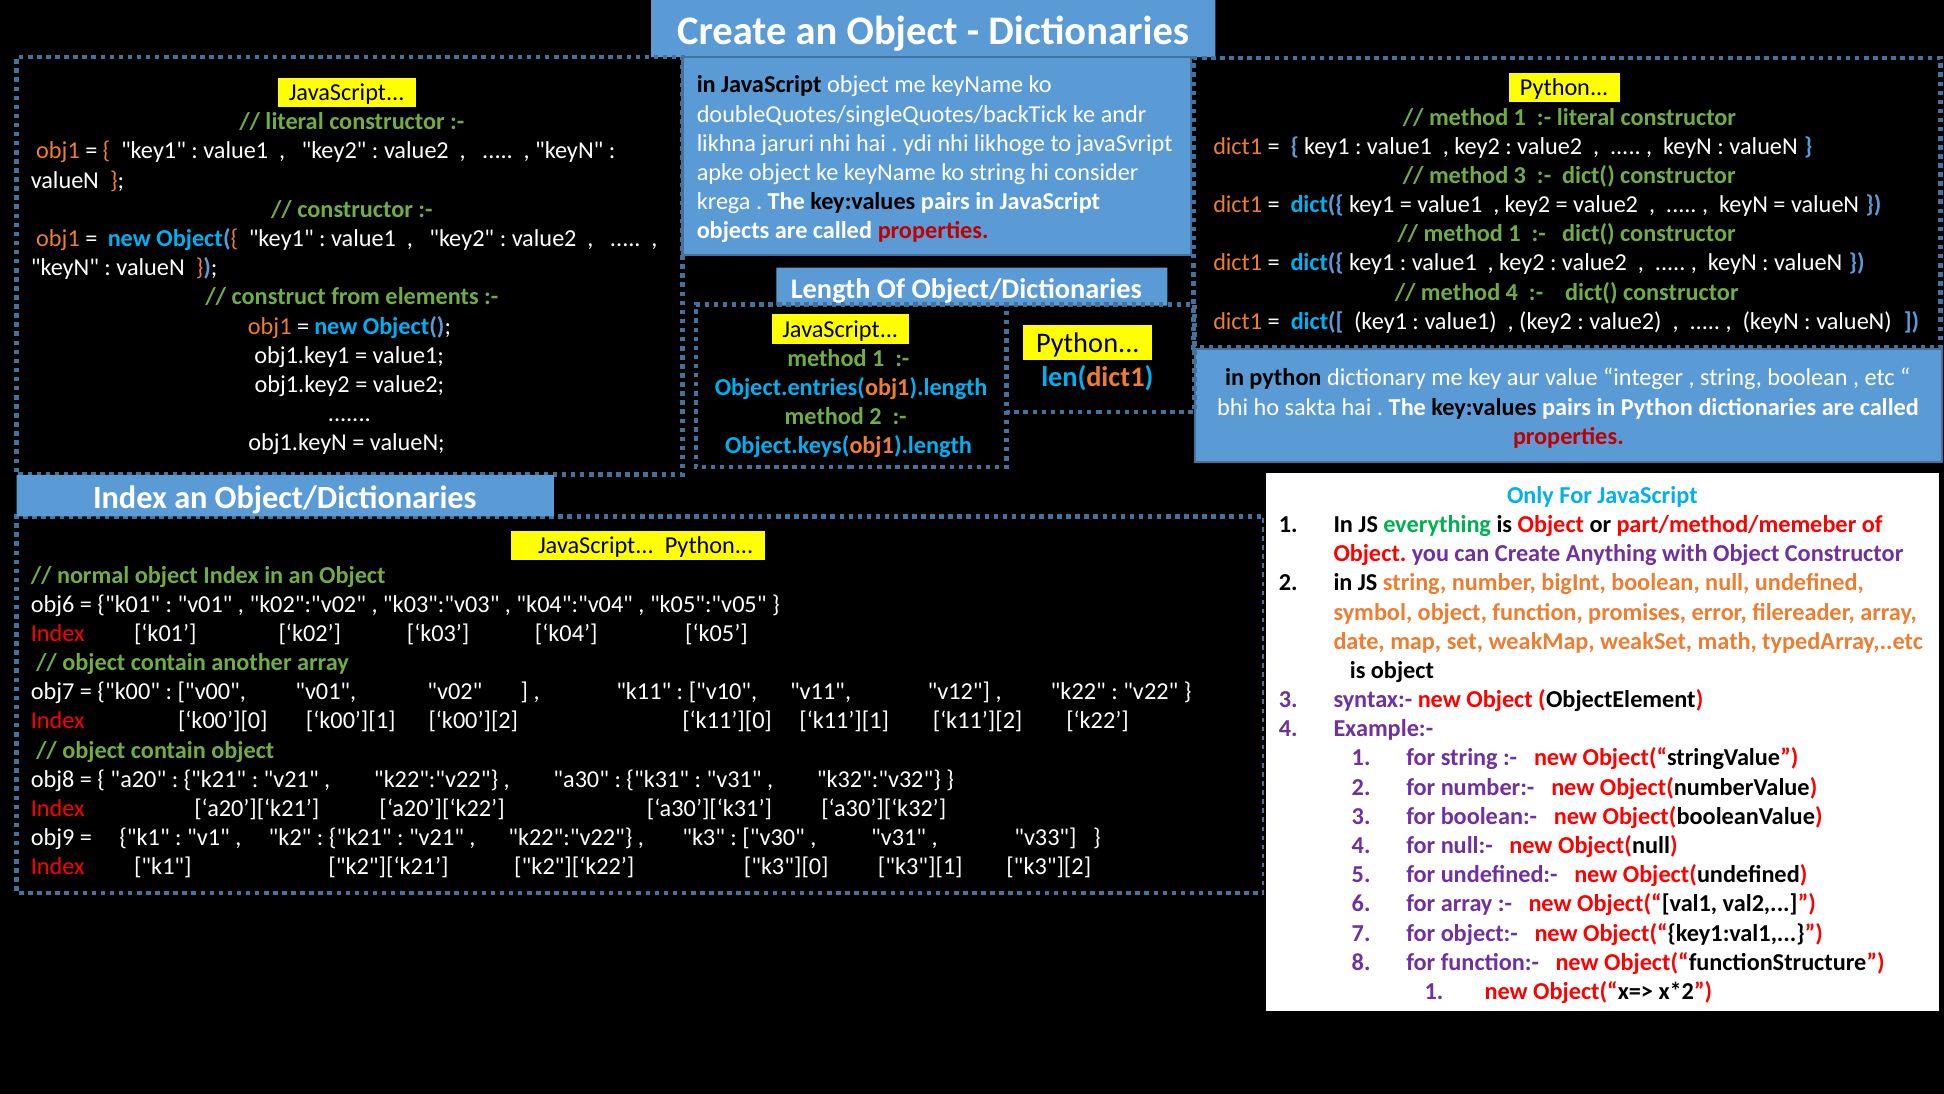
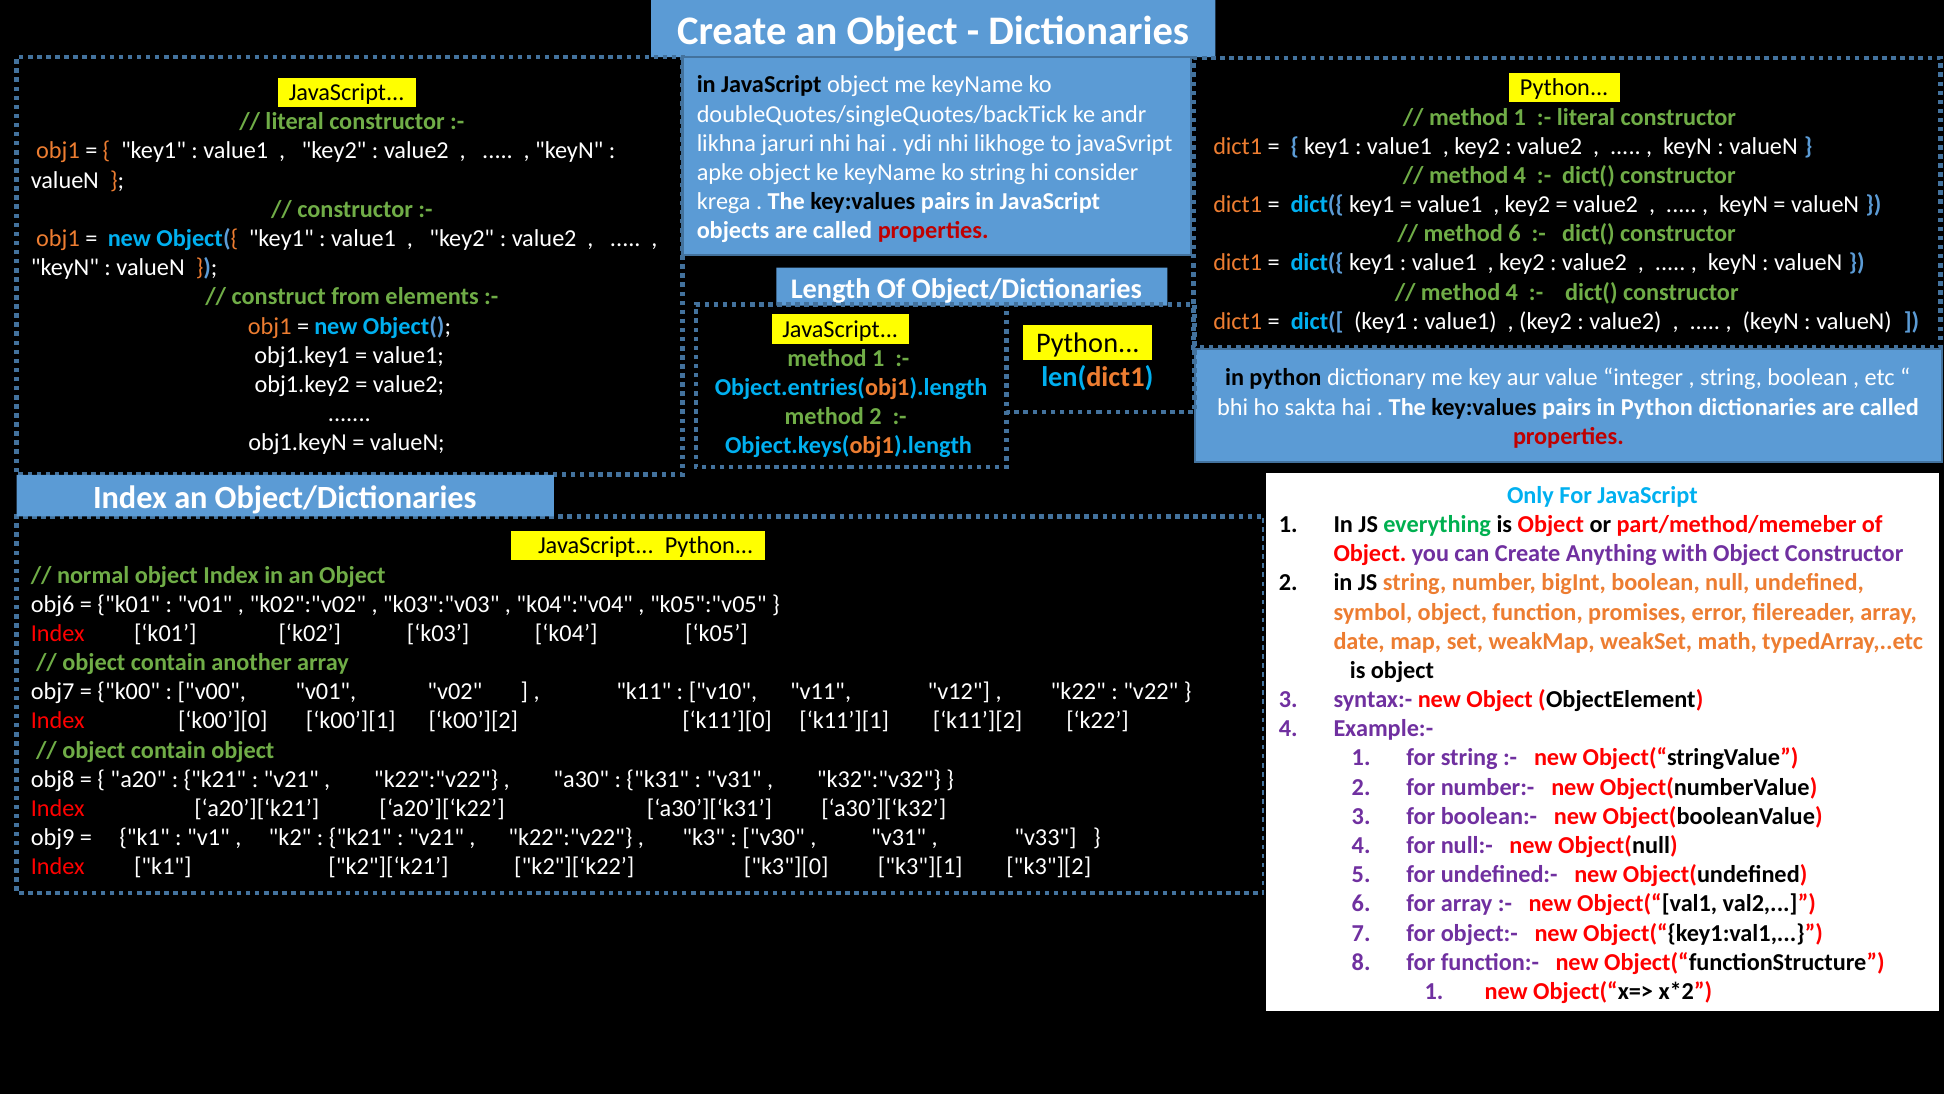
3: 3 -> 4 (1520, 175)
1: 1 -> 6 (1514, 234)
